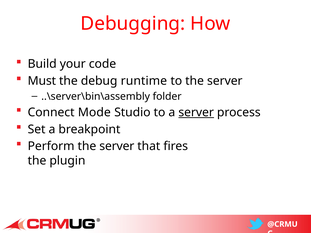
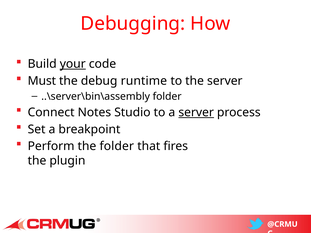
your underline: none -> present (73, 64)
Mode: Mode -> Notes (94, 112)
Perform the server: server -> folder (117, 146)
